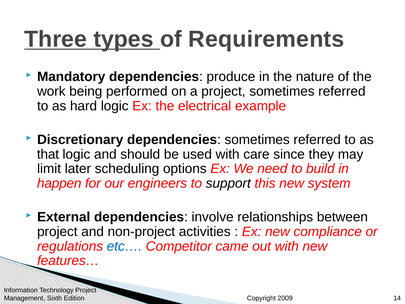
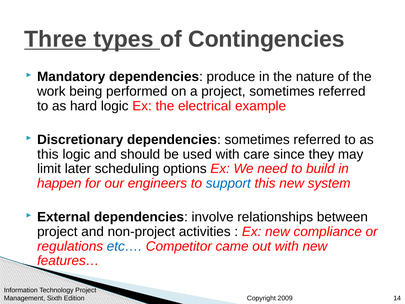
Requirements: Requirements -> Contingencies (267, 39)
that: that -> this (48, 154)
support colour: black -> blue (228, 183)
